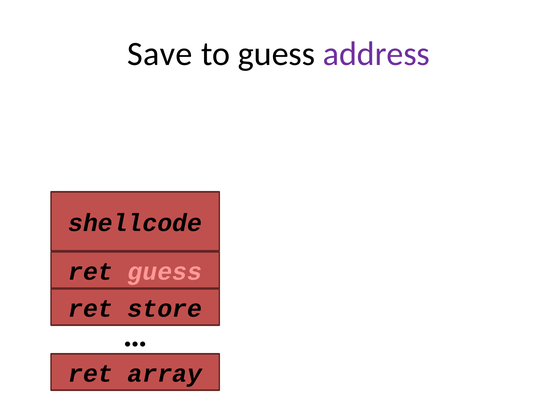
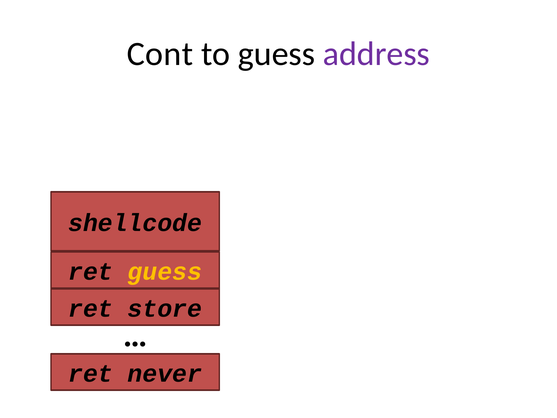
Save: Save -> Cont (160, 54)
guess colour: pink -> yellow (165, 272)
array: array -> never (165, 374)
